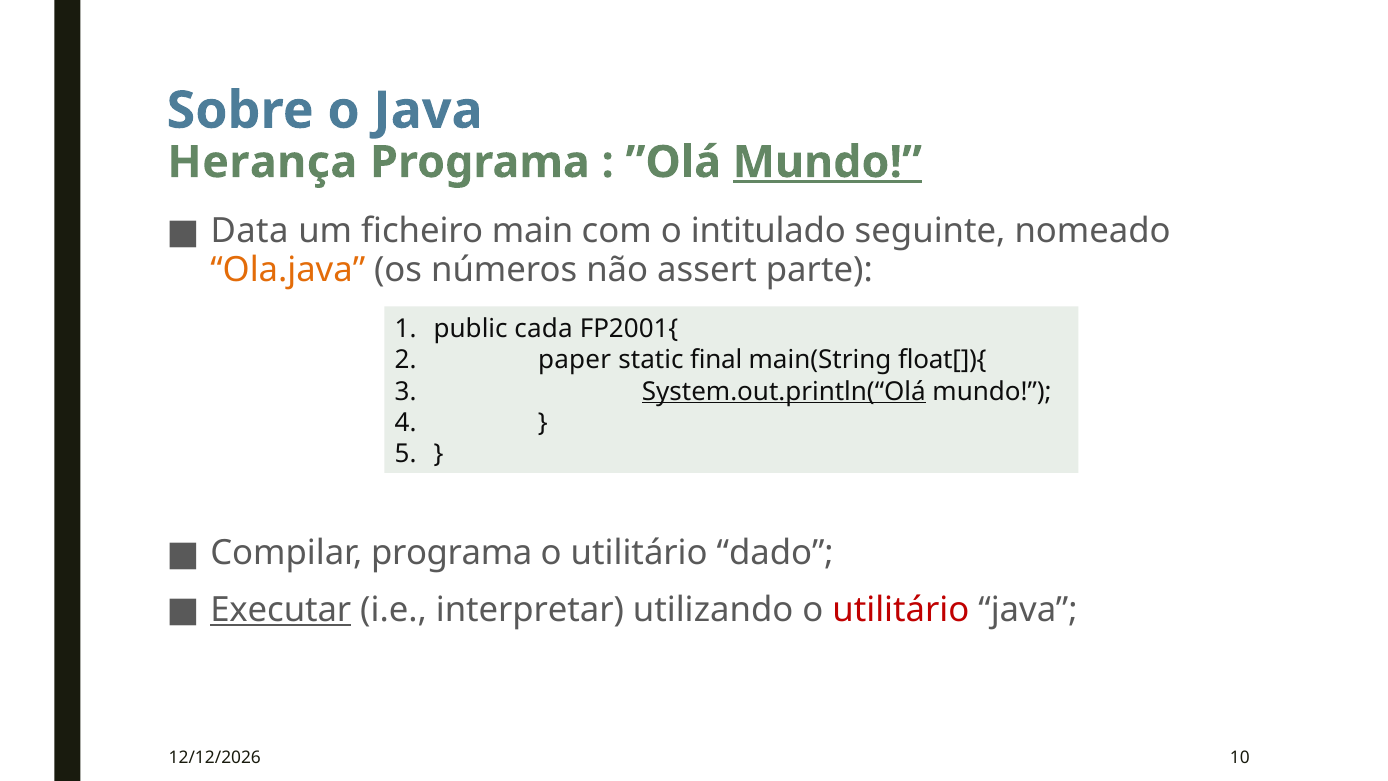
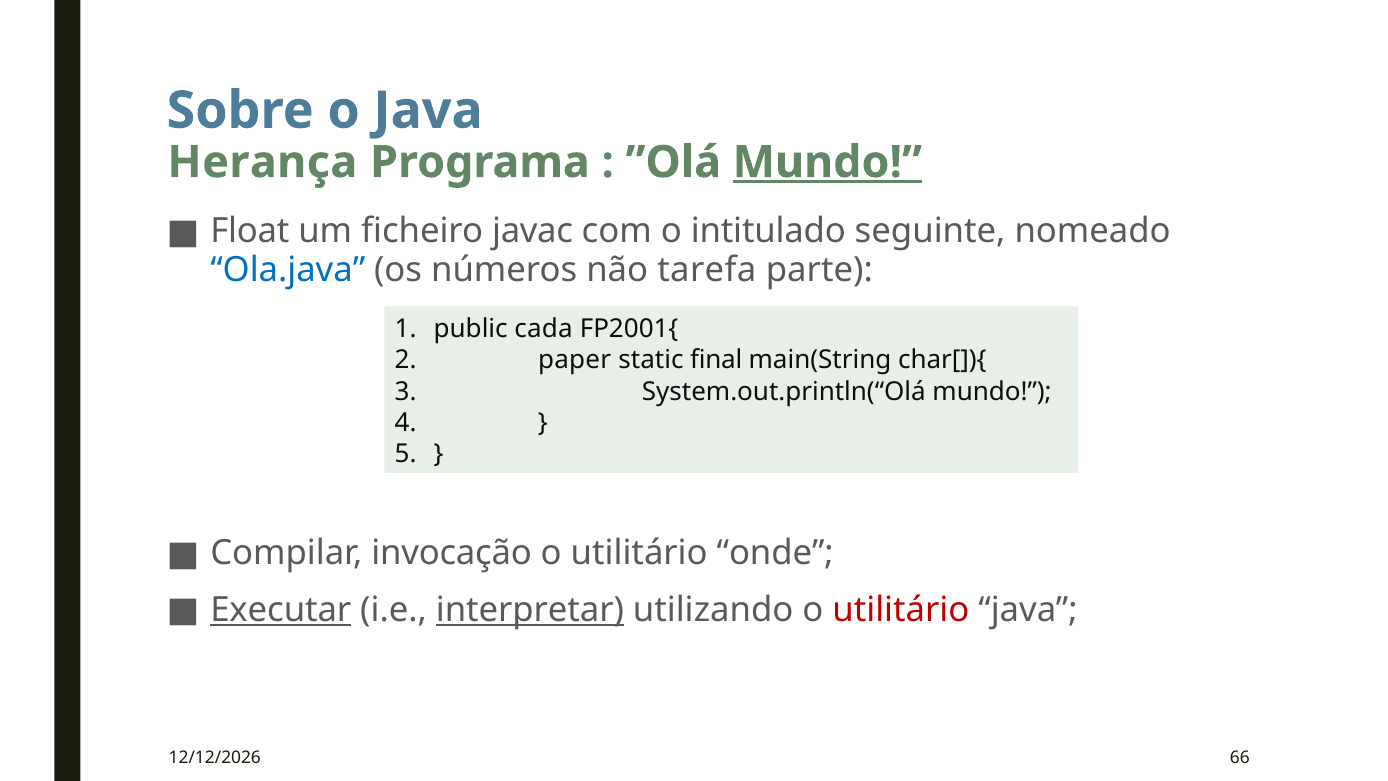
Data: Data -> Float (250, 231)
main: main -> javac (533, 231)
Ola.java colour: orange -> blue (288, 270)
assert: assert -> tarefa (707, 270)
float[]){: float[]){ -> char[]){ (942, 360)
System.out.println(“Olá underline: present -> none (784, 391)
Compilar programa: programa -> invocação (452, 553)
dado: dado -> onde (775, 553)
interpretar underline: none -> present (530, 609)
10: 10 -> 66 (1240, 757)
